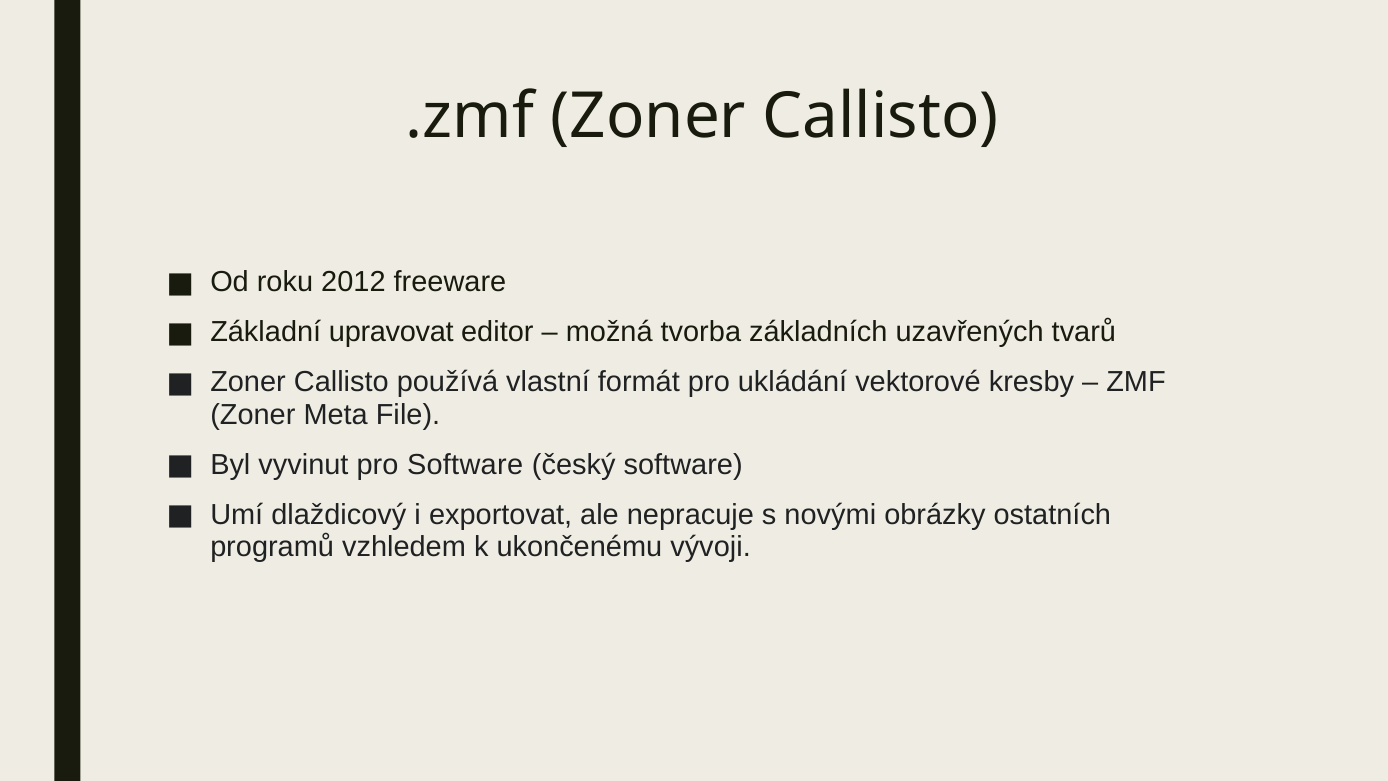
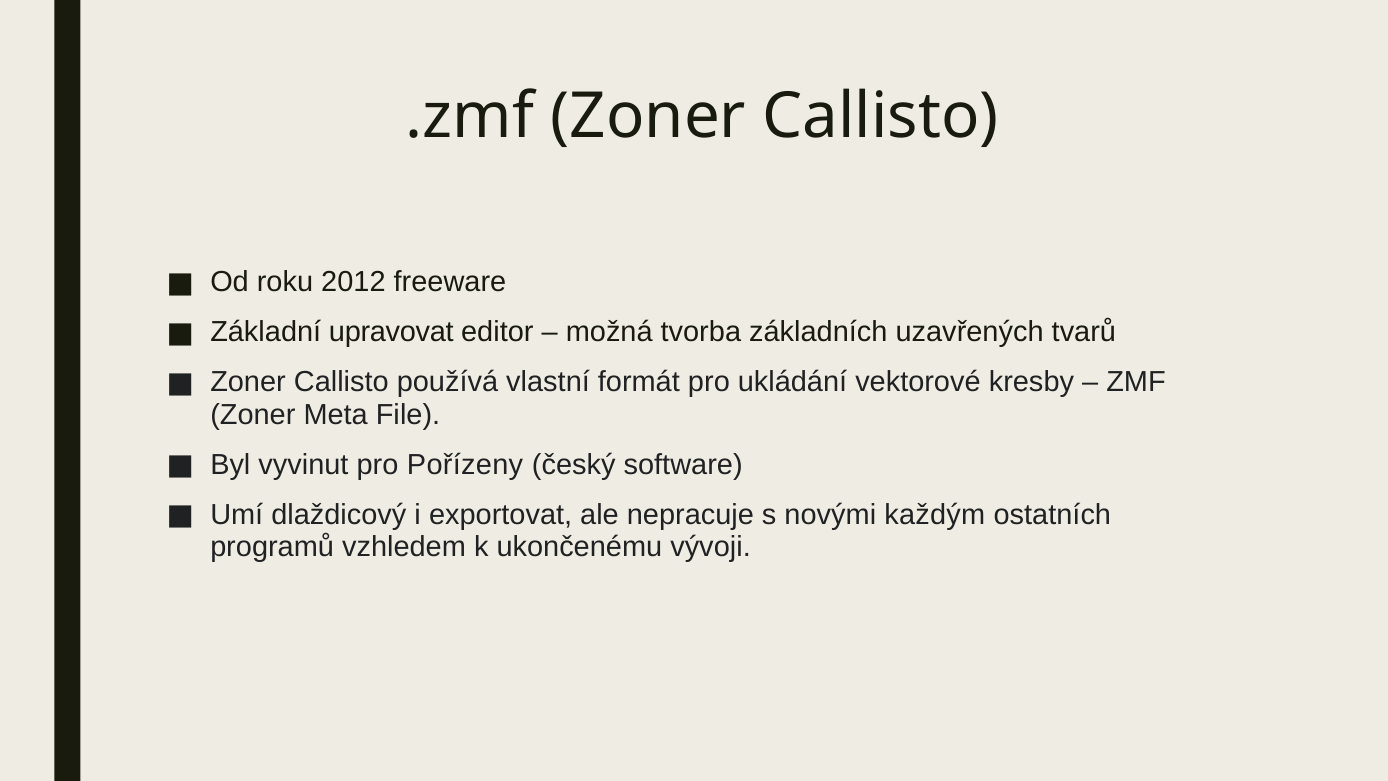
pro Software: Software -> Pořízeny (465, 465)
obrázky: obrázky -> každým (935, 515)
